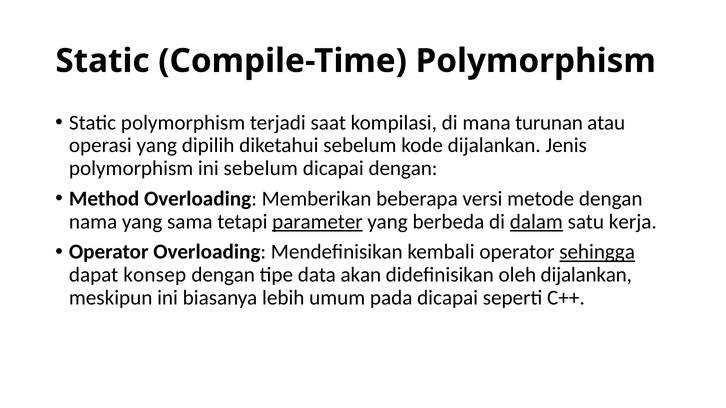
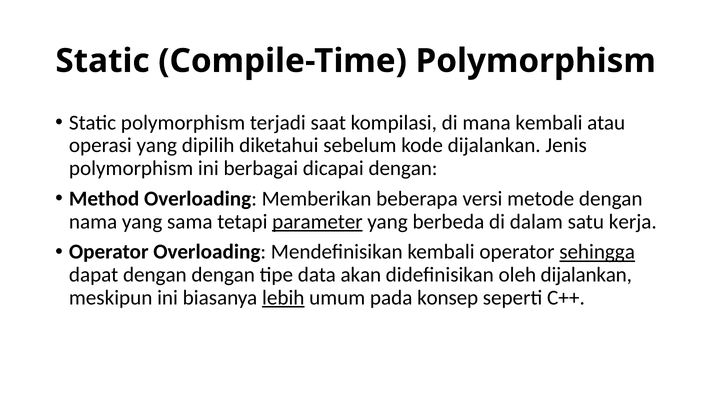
mana turunan: turunan -> kembali (549, 123)
ini sebelum: sebelum -> berbagai (261, 168)
dalam underline: present -> none (536, 222)
dapat konsep: konsep -> dengan (155, 275)
lebih underline: none -> present (283, 298)
pada dicapai: dicapai -> konsep (448, 298)
